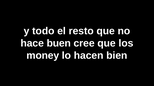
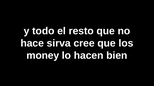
buen: buen -> sirva (59, 44)
